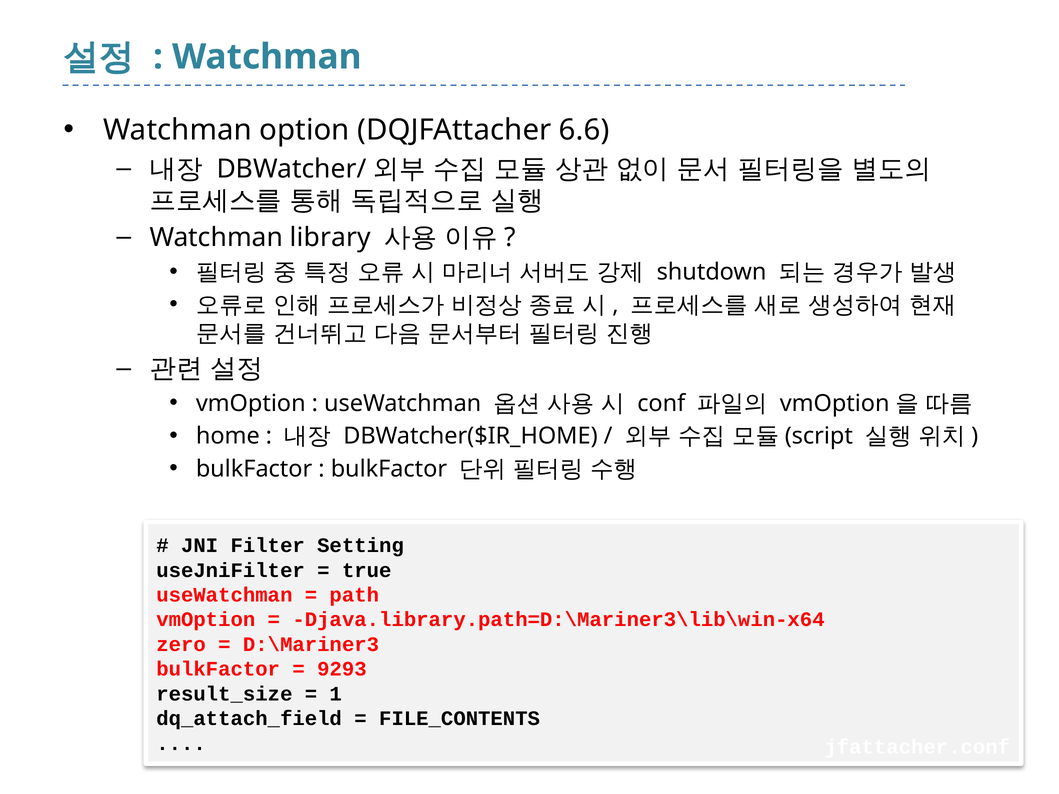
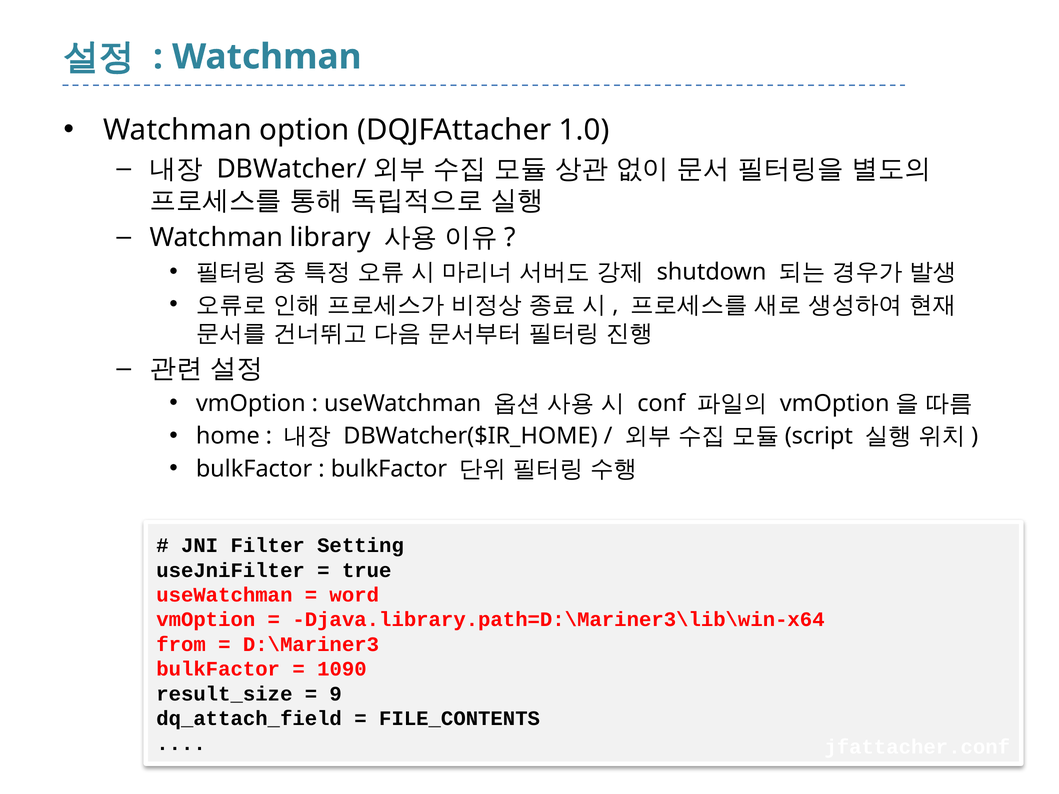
6.6: 6.6 -> 1.0 (584, 130)
path: path -> word (354, 595)
zero: zero -> from (181, 645)
9293: 9293 -> 1090 (342, 669)
1: 1 -> 9 (336, 694)
